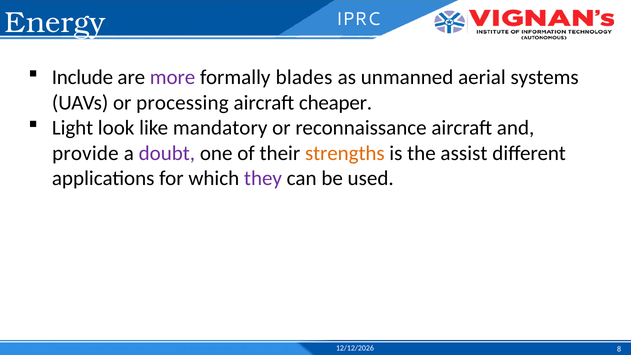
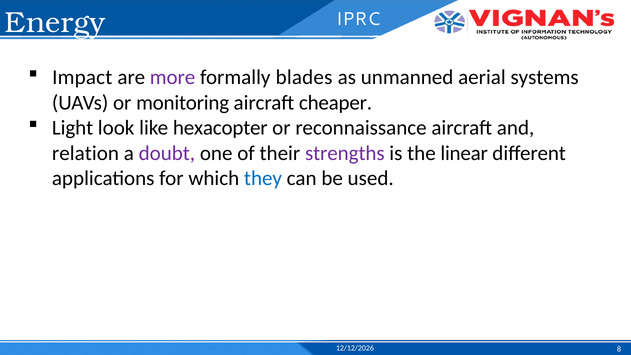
Include: Include -> Impact (82, 77)
processing: processing -> monitoring (183, 103)
mandatory: mandatory -> hexacopter (220, 128)
provide: provide -> relation (85, 153)
strengths colour: orange -> purple (345, 153)
assist: assist -> linear (464, 153)
they colour: purple -> blue (263, 178)
